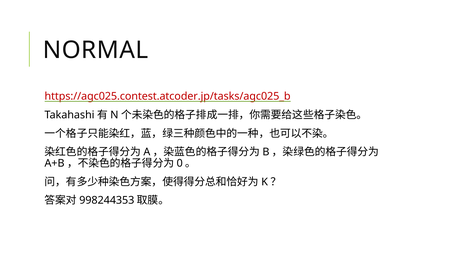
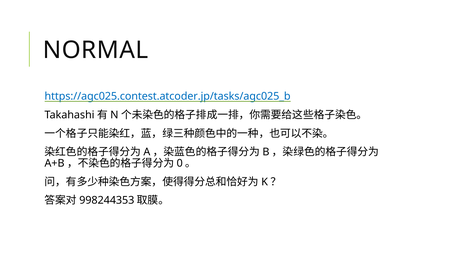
https://agc025.contest.atcoder.jp/tasks/agc025_b colour: red -> blue (168, 96)
